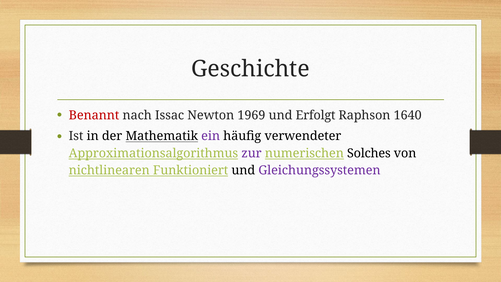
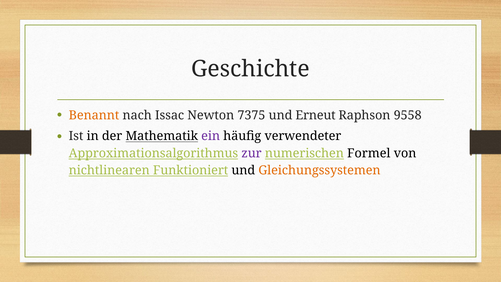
Benannt colour: red -> orange (94, 115)
1969: 1969 -> 7375 (251, 115)
Erfolgt: Erfolgt -> Erneut (316, 115)
1640: 1640 -> 9558 (408, 115)
Solches: Solches -> Formel (369, 153)
Gleichungssystemen colour: purple -> orange (319, 170)
